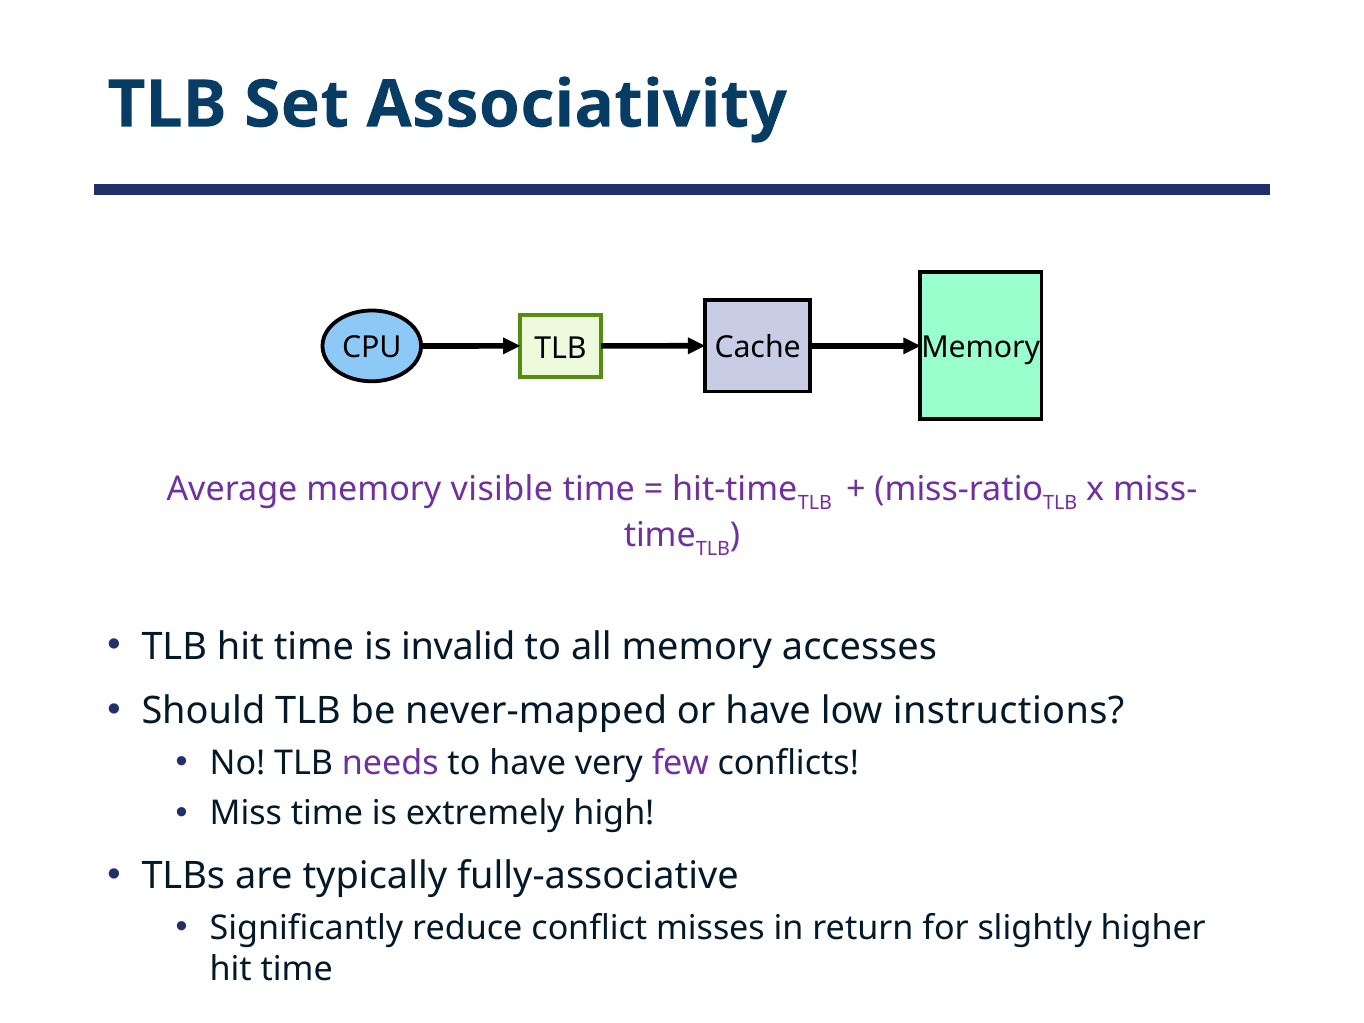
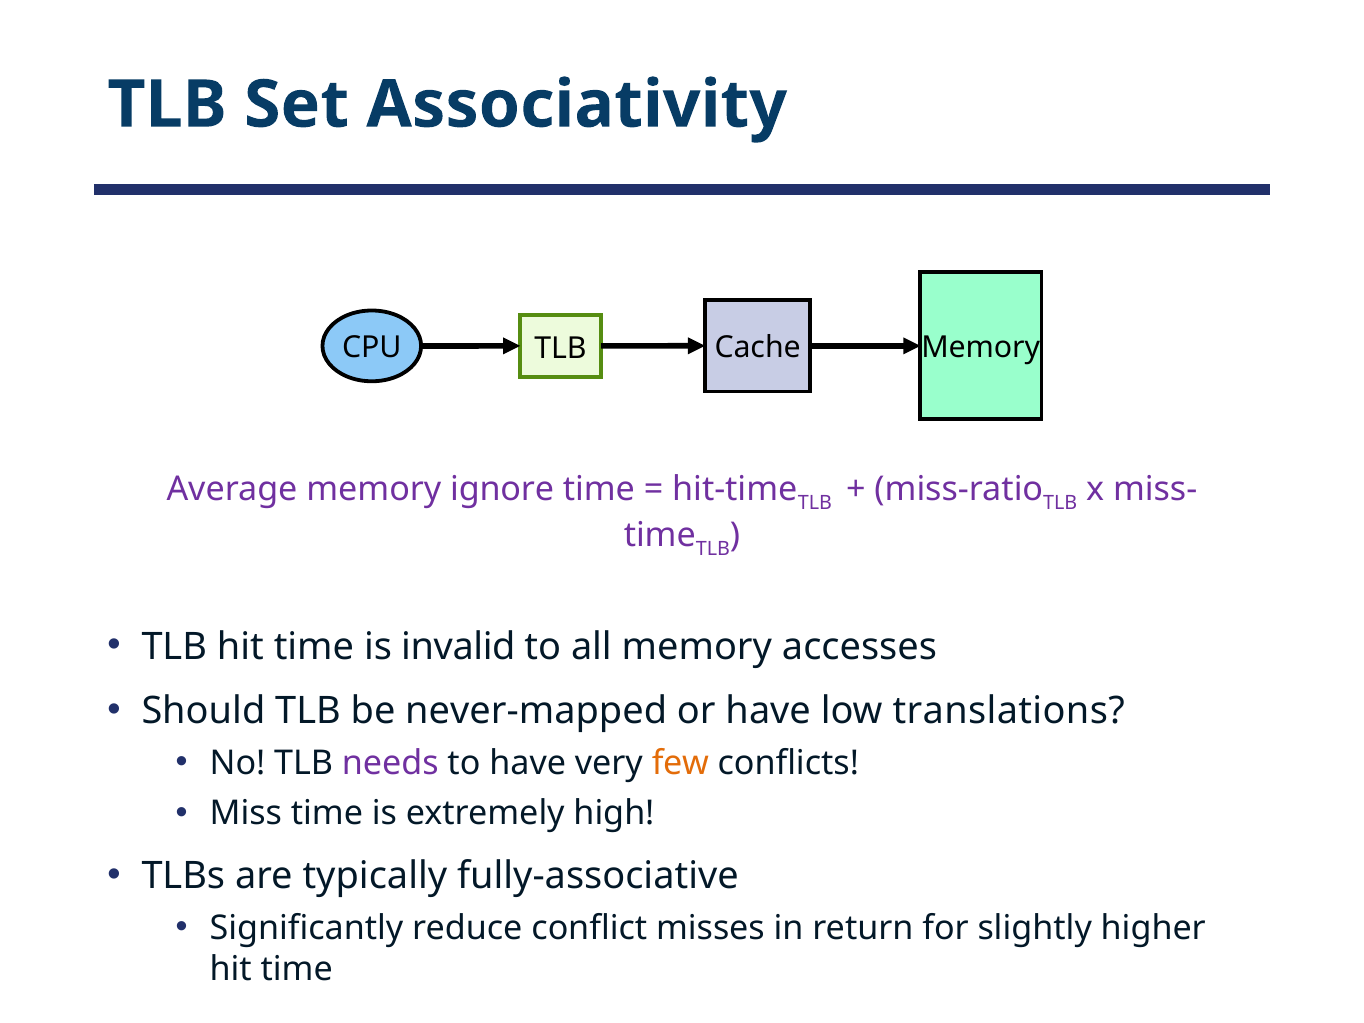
visible: visible -> ignore (502, 489)
instructions: instructions -> translations (1009, 711)
few colour: purple -> orange (680, 763)
